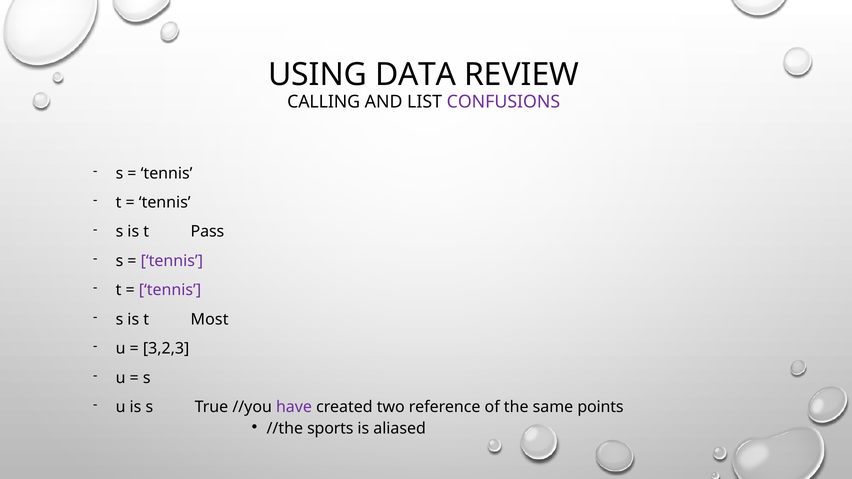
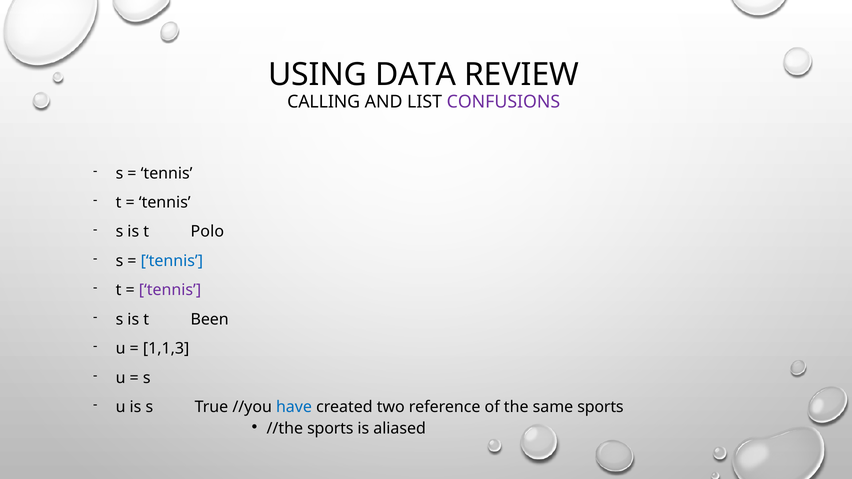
Pass: Pass -> Polo (207, 232)
tennis colour: purple -> blue (172, 261)
Most: Most -> Been (210, 320)
3,2,3: 3,2,3 -> 1,1,3 (166, 349)
have colour: purple -> blue (294, 407)
same points: points -> sports (600, 407)
